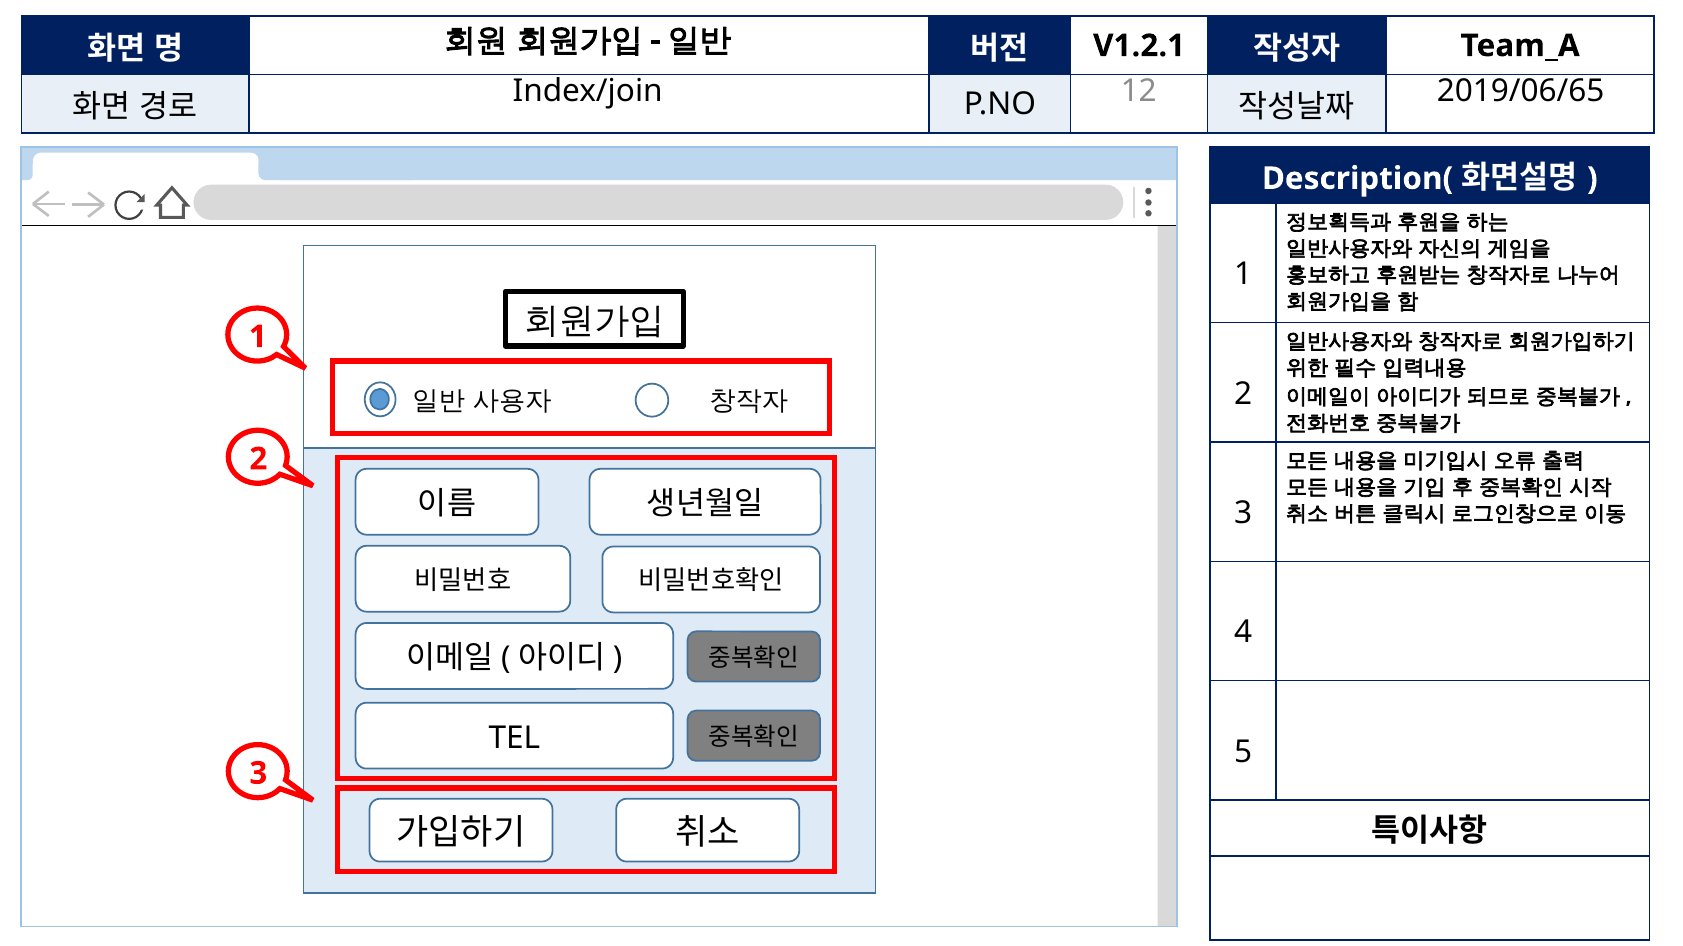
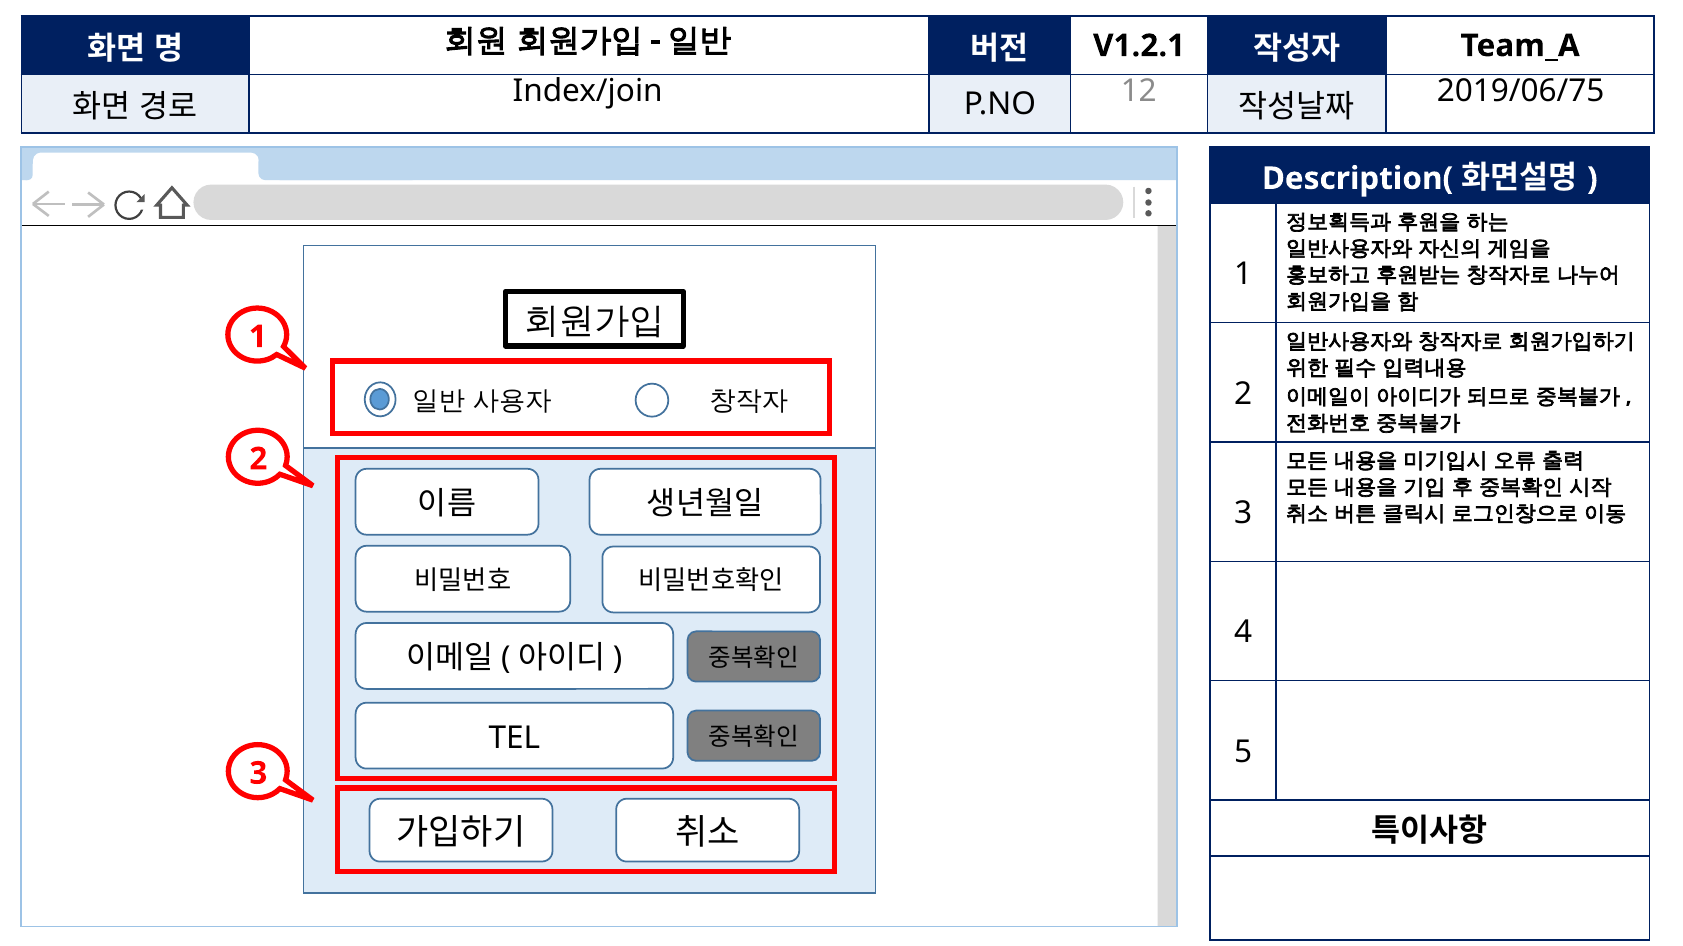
2019/06/65: 2019/06/65 -> 2019/06/75 (1521, 92)
